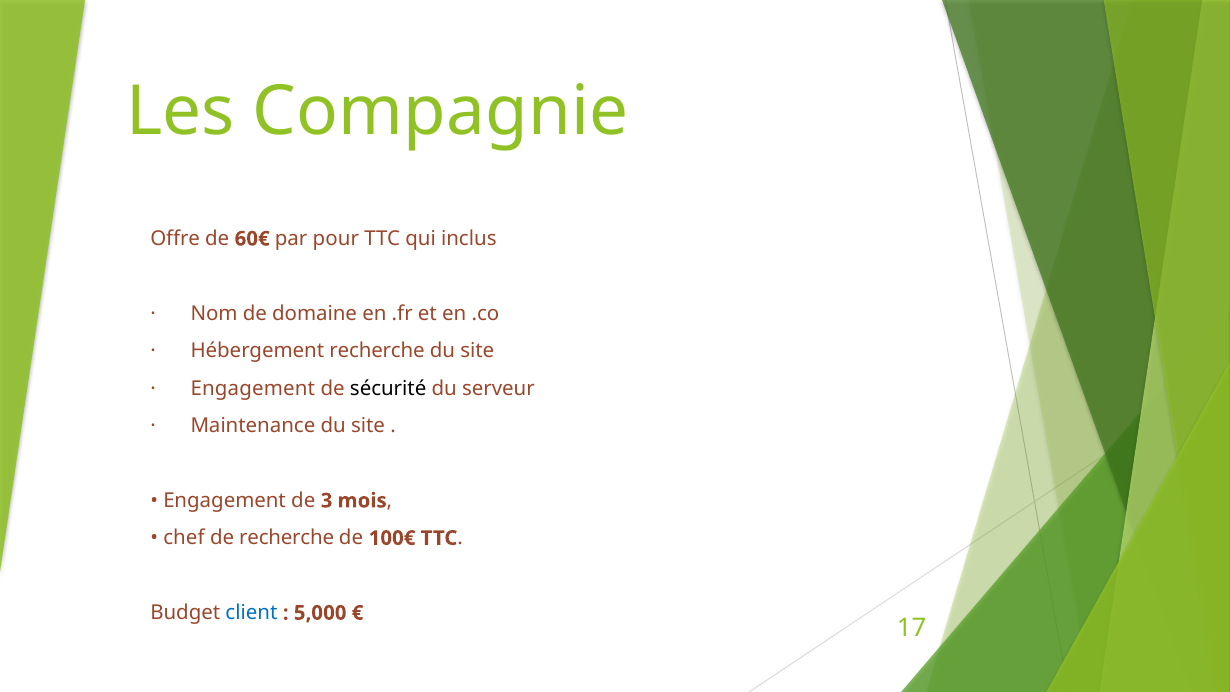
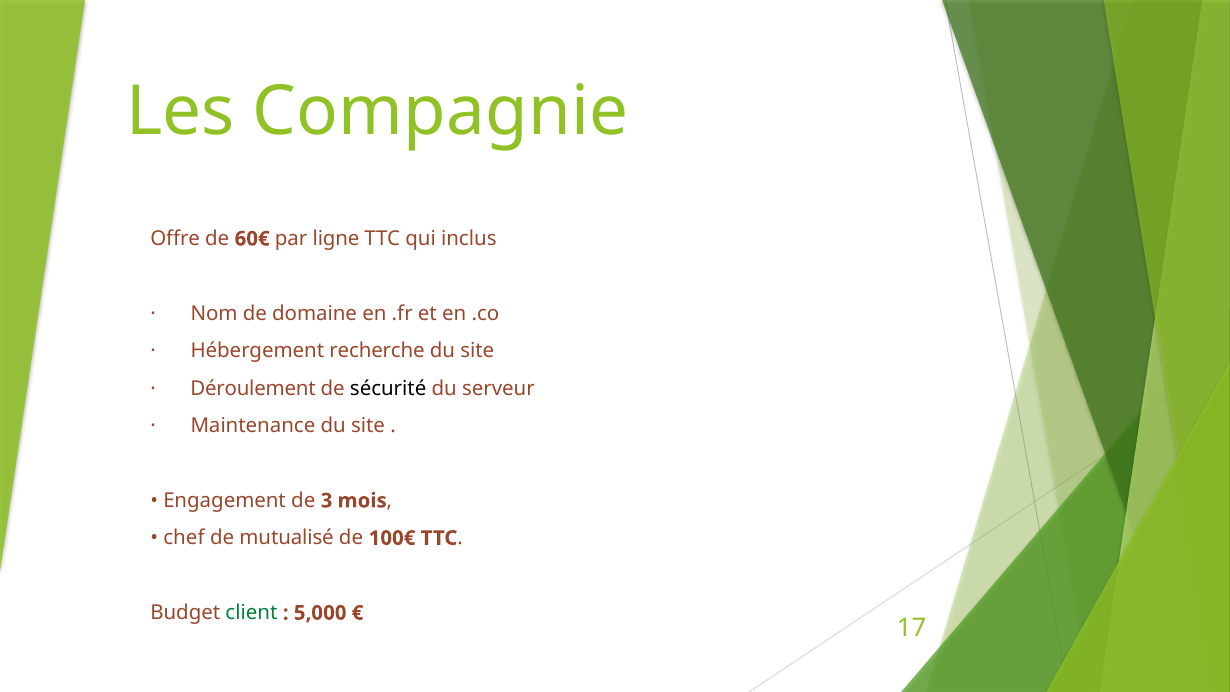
pour: pour -> ligne (336, 239)
Engagement: Engagement -> Déroulement (253, 388)
de recherche: recherche -> mutualisé (287, 538)
client colour: blue -> green (251, 613)
